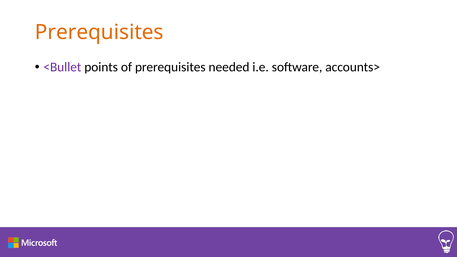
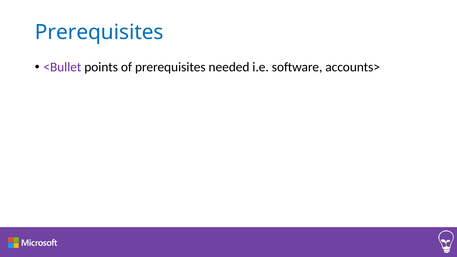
Prerequisites colour: orange -> blue (99, 32)
